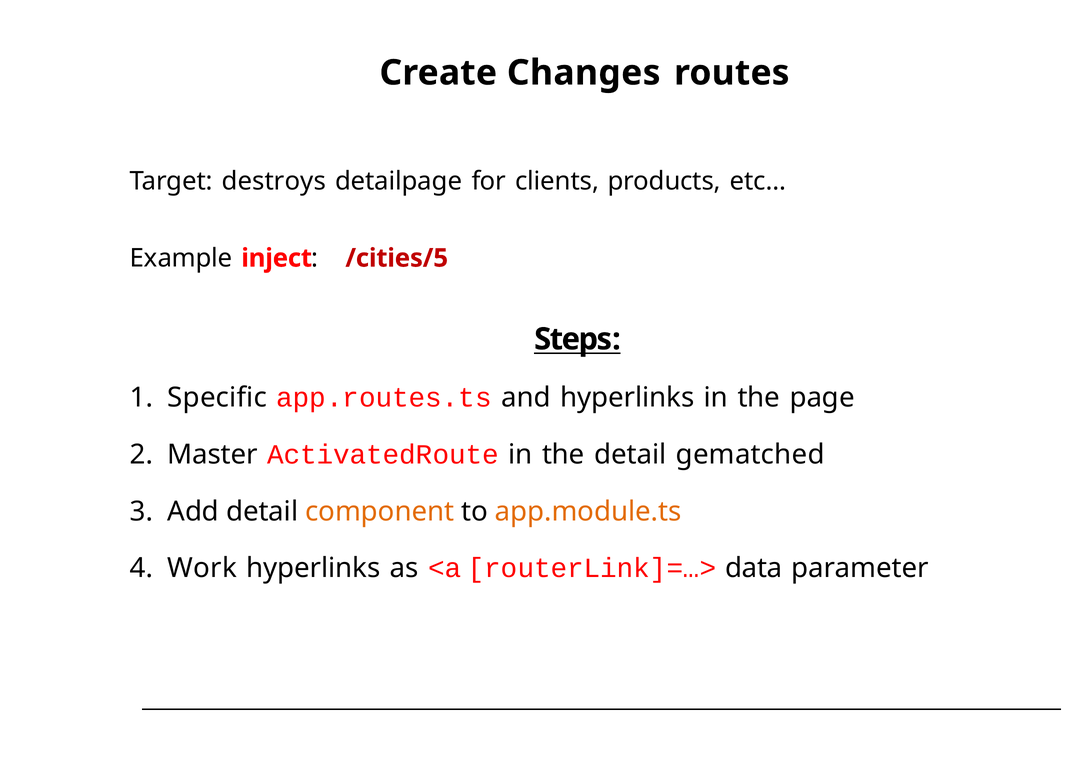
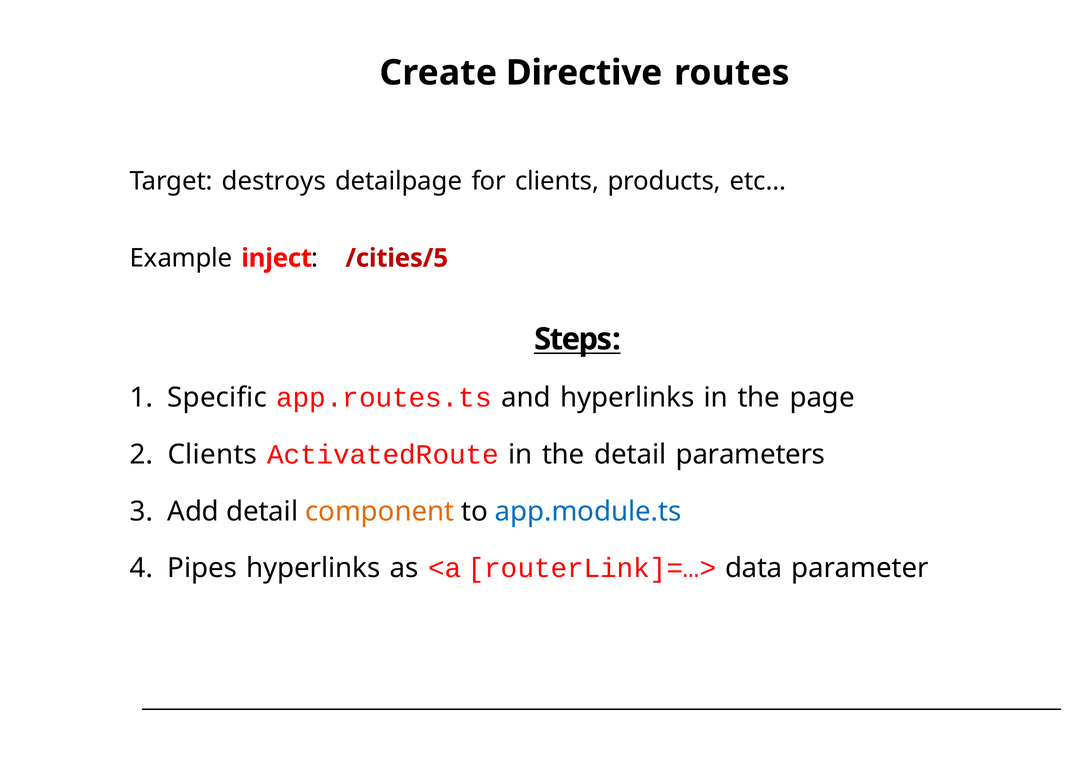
Changes: Changes -> Directive (584, 73)
Master: Master -> Clients (212, 455)
gematched: gematched -> parameters (751, 455)
app.module.ts colour: orange -> blue (588, 512)
Work: Work -> Pipes (202, 568)
